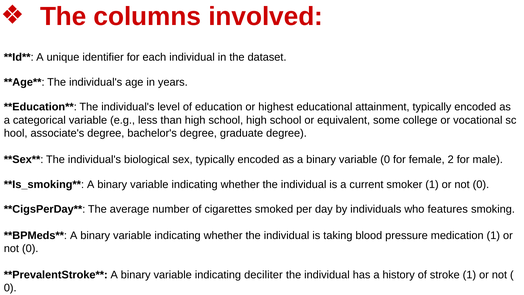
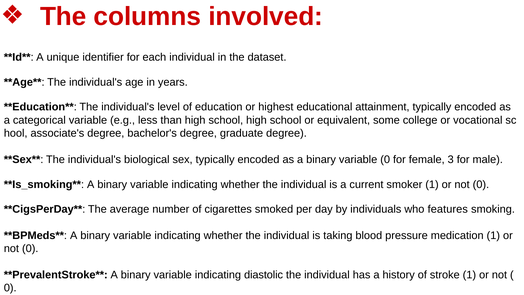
2: 2 -> 3 (451, 159)
deciliter: deciliter -> diastolic (264, 275)
